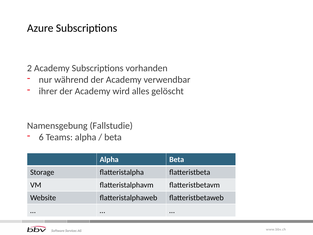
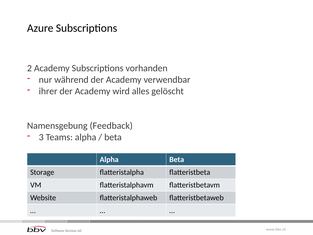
Fallstudie: Fallstudie -> Feedback (111, 126)
6: 6 -> 3 (41, 137)
